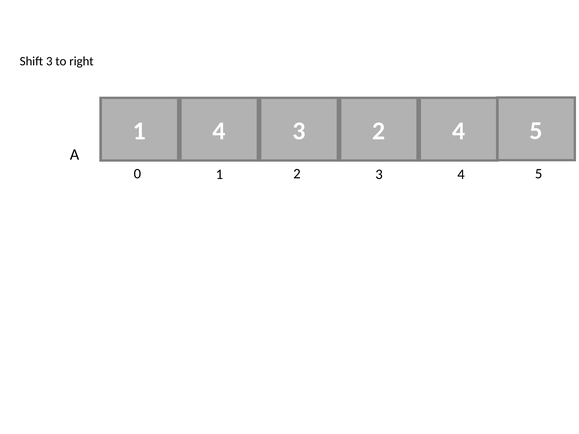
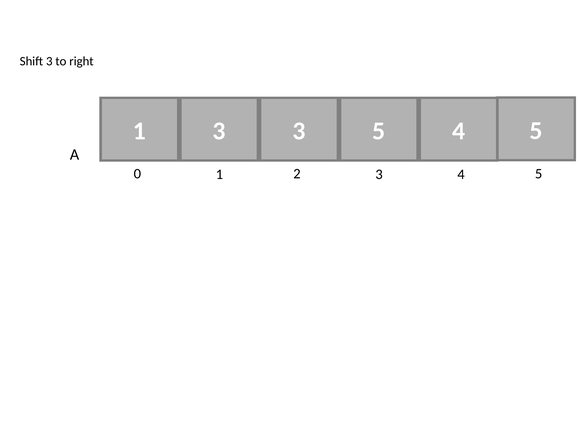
1 4: 4 -> 3 (219, 131)
3 2: 2 -> 5 (379, 131)
